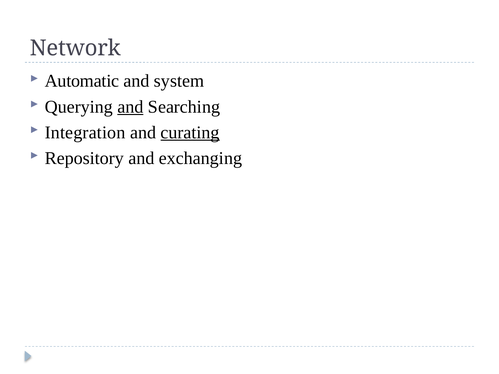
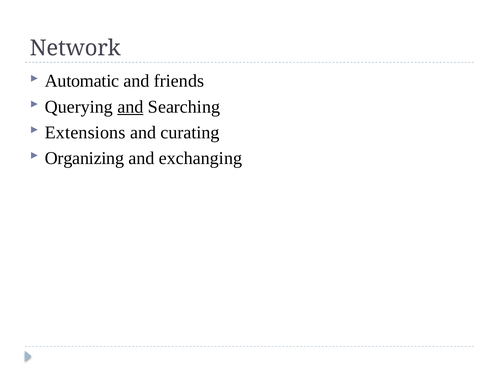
system: system -> friends (179, 81)
Integration: Integration -> Extensions (85, 133)
curating underline: present -> none (190, 133)
Repository: Repository -> Organizing (84, 158)
